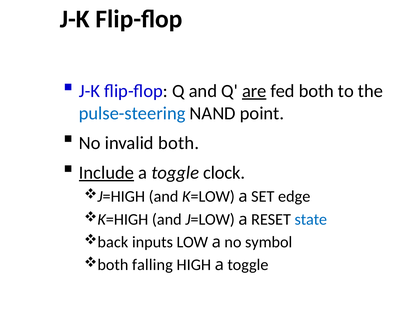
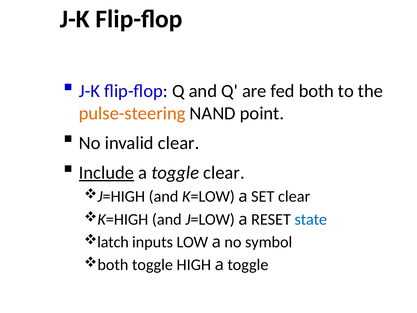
are underline: present -> none (254, 91)
pulse-steering colour: blue -> orange (132, 113)
invalid both: both -> clear (179, 143)
toggle clock: clock -> clear (224, 173)
SET edge: edge -> clear (294, 196)
back: back -> latch (113, 242)
both falling: falling -> toggle (152, 265)
